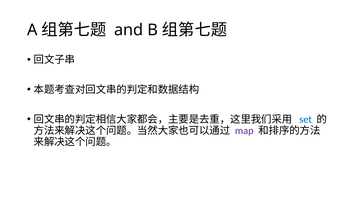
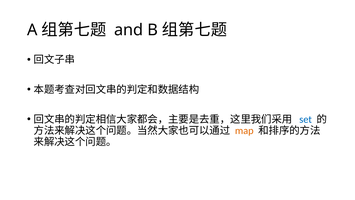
map colour: purple -> orange (244, 130)
